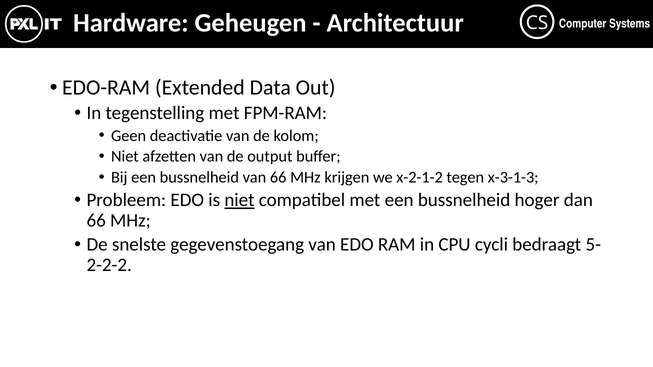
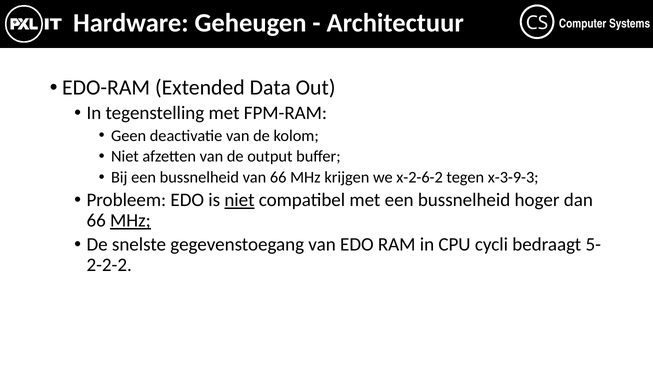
x-2-1-2: x-2-1-2 -> x-2-6-2 (420, 178)
x-3-1-3: x-3-1-3 -> x-3-9-3 (513, 178)
MHz underline: none -> present (130, 221)
